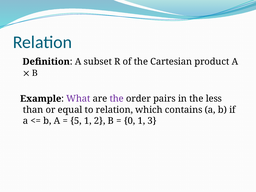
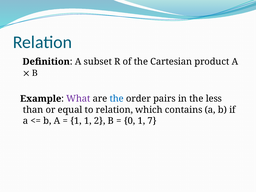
the colour: purple -> blue (117, 99)
5: 5 -> 1 (76, 121)
3: 3 -> 7 (152, 121)
